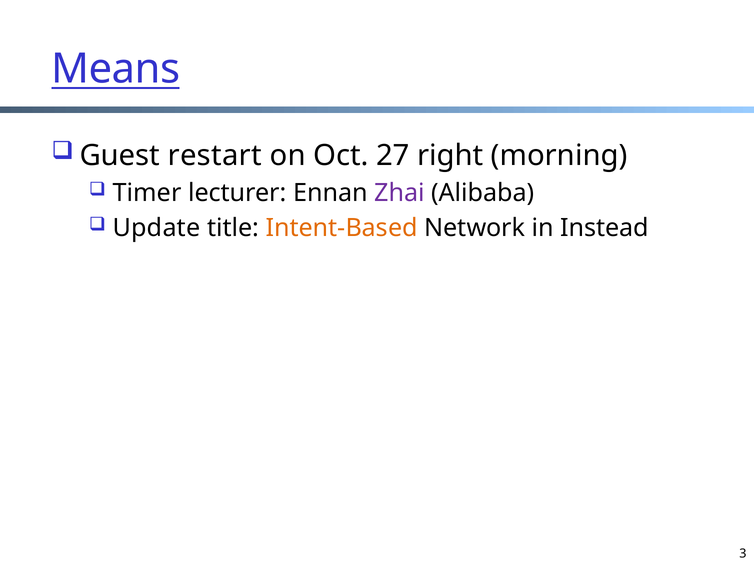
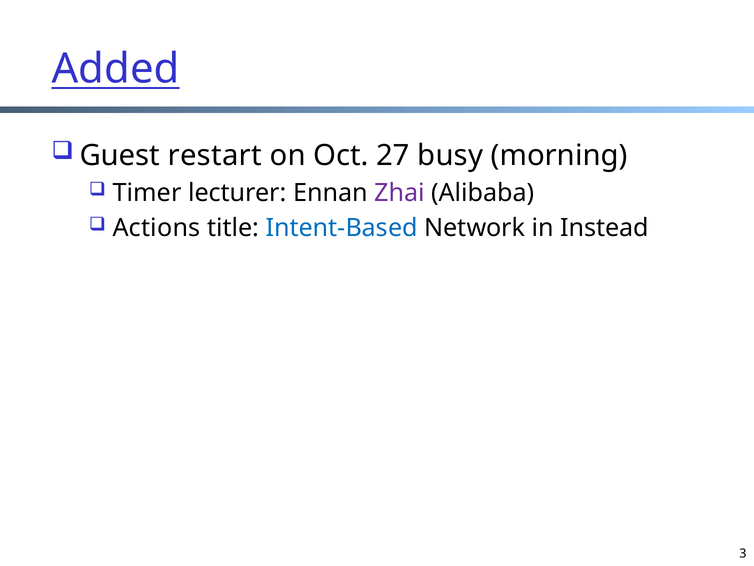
Means: Means -> Added (116, 69)
right: right -> busy (450, 155)
Update: Update -> Actions (156, 228)
Intent-Based colour: orange -> blue (342, 228)
